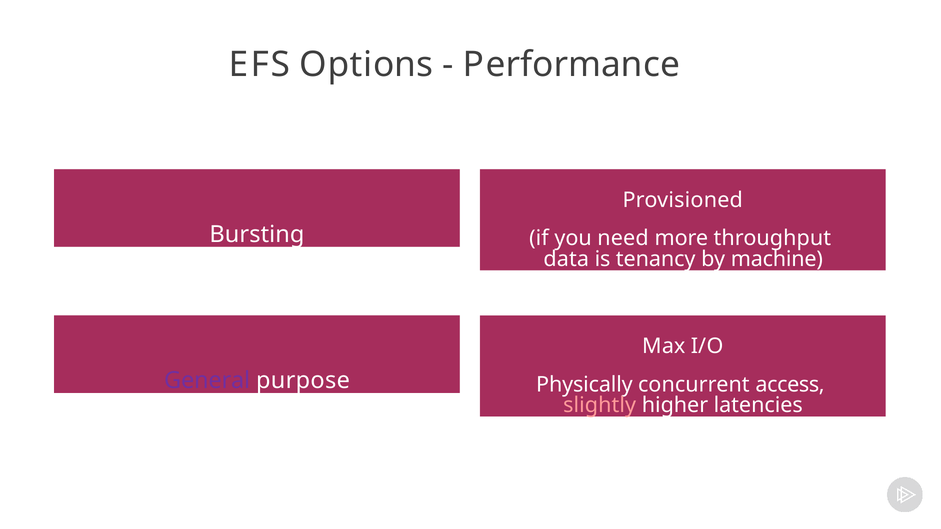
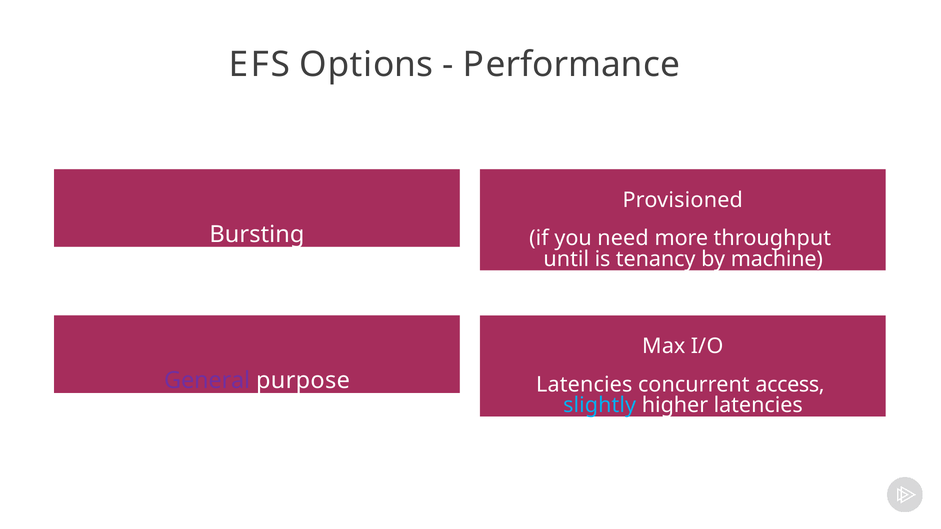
data: data -> until (566, 259)
Physically: Physically -> Latencies (584, 385)
slightly colour: pink -> light blue (600, 405)
